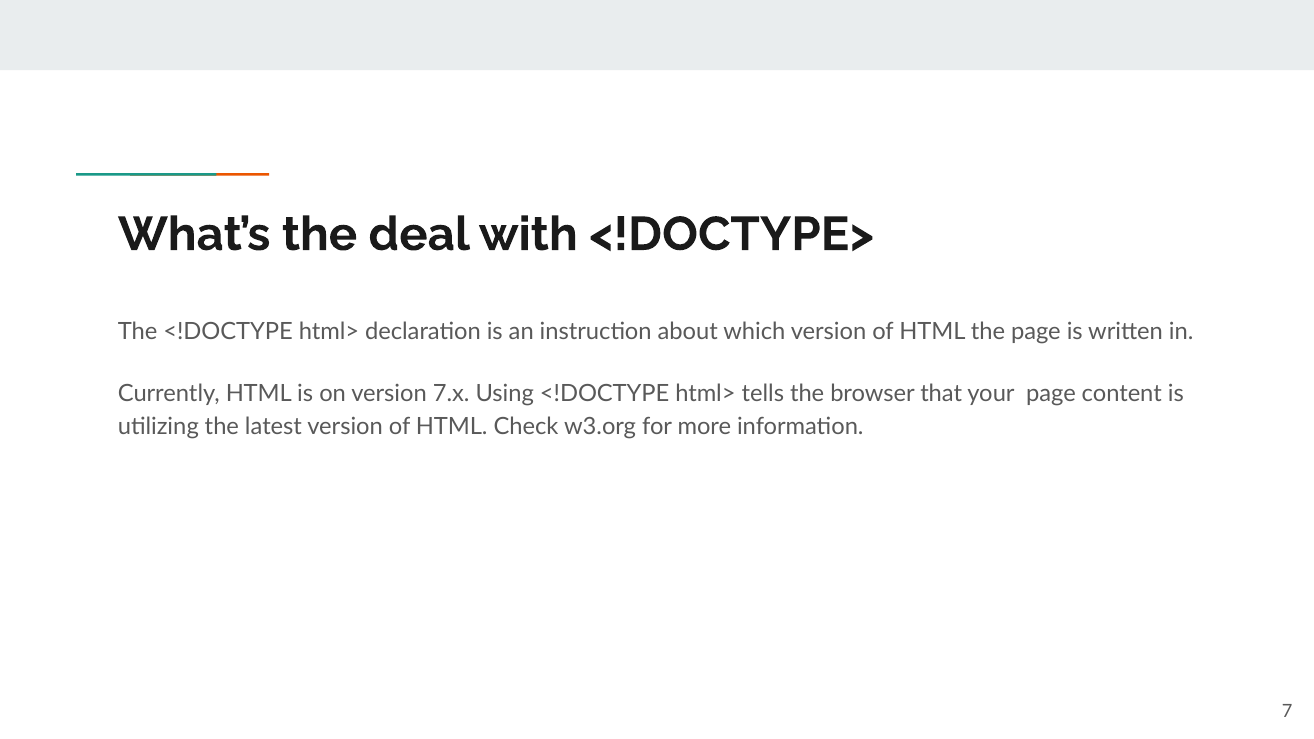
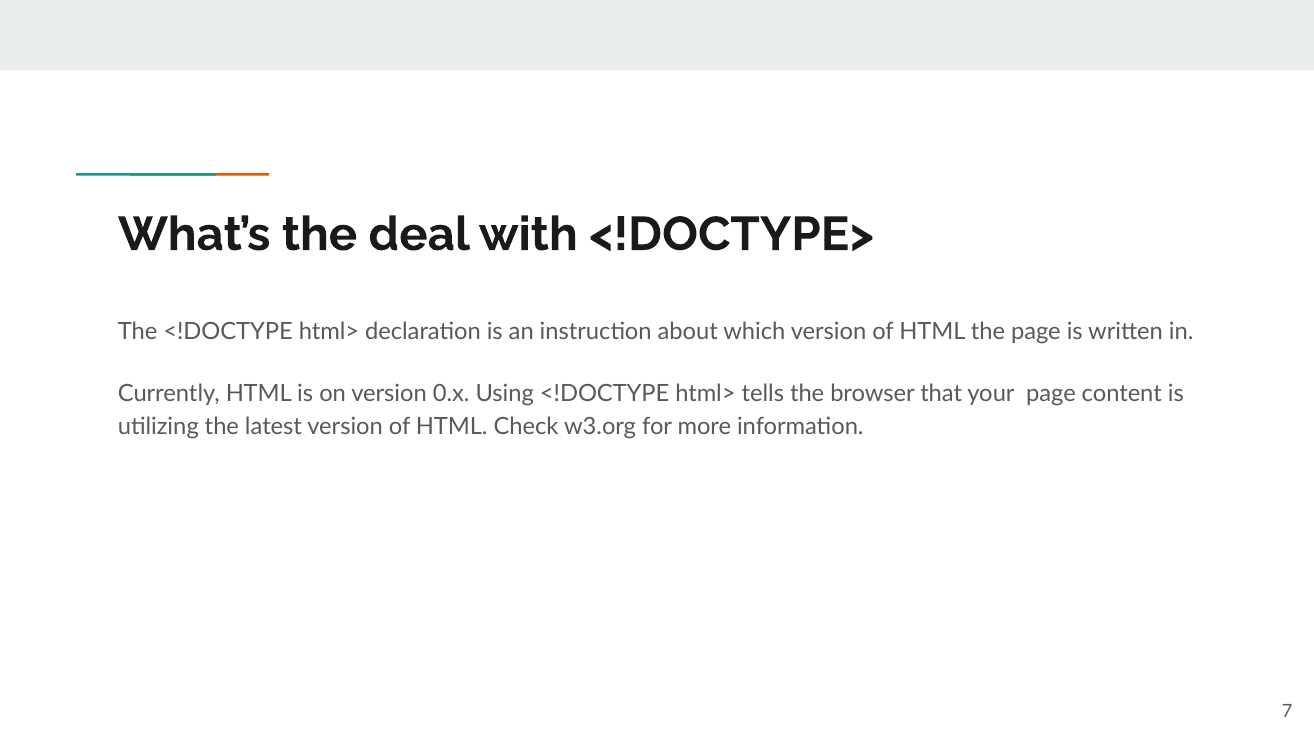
7.x: 7.x -> 0.x (451, 394)
